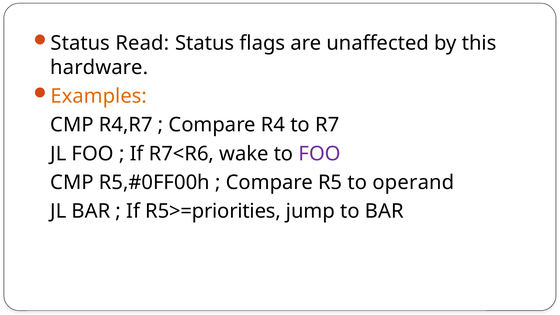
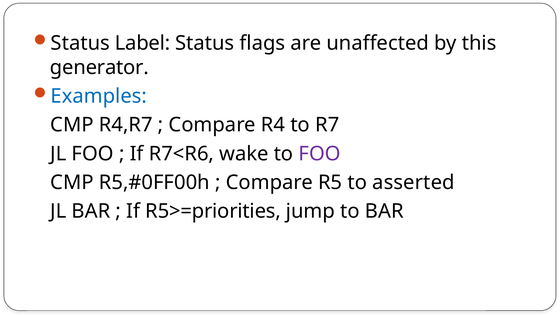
Read: Read -> Label (143, 43)
hardware: hardware -> generator (99, 67)
Examples colour: orange -> blue (99, 96)
operand: operand -> asserted (413, 182)
